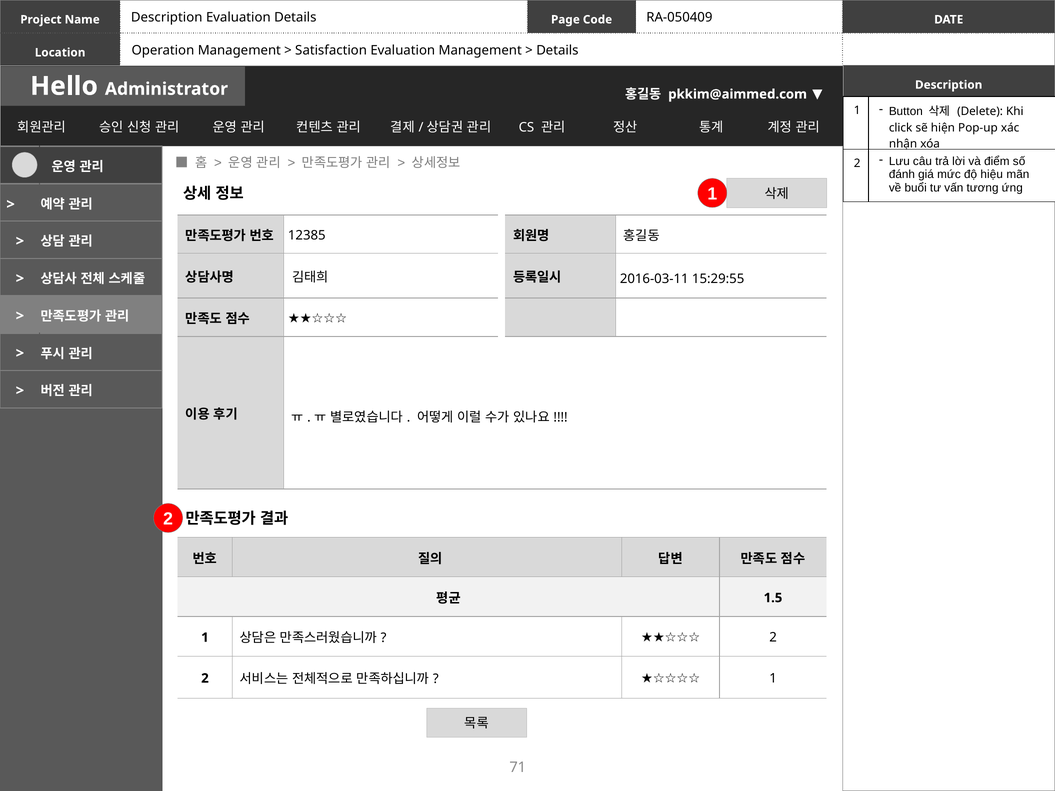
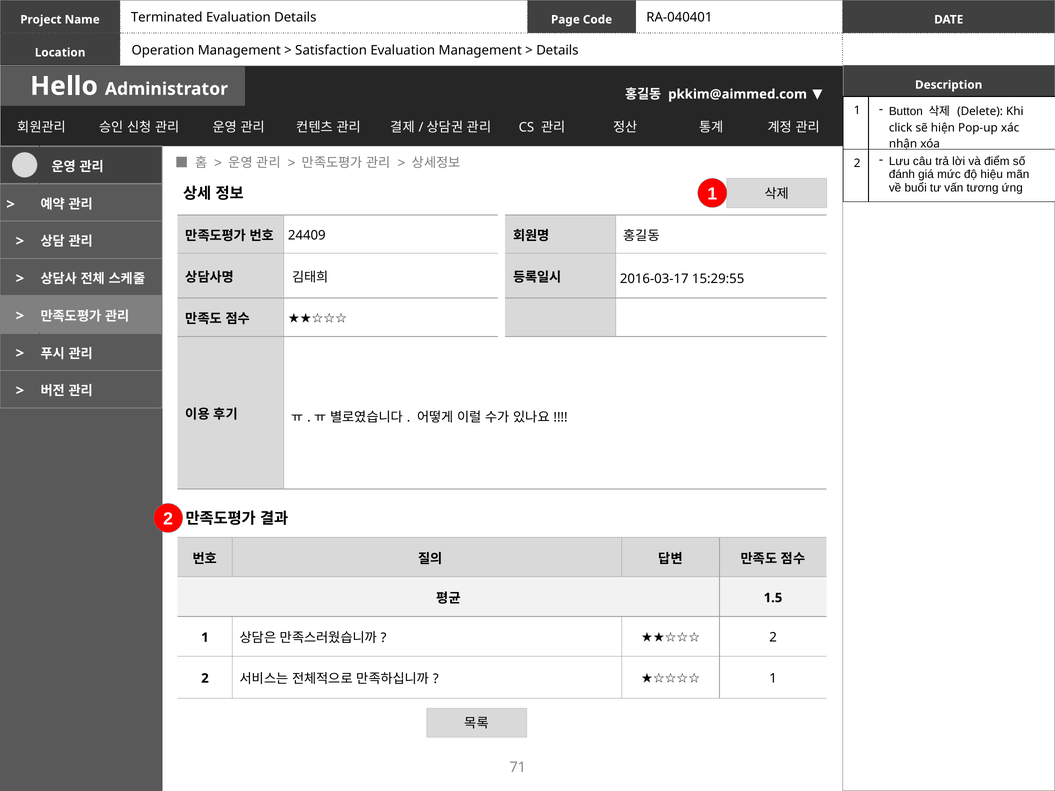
Description: Description -> Terminated (167, 17)
RA-050409: RA-050409 -> RA-040401 (679, 17)
12385: 12385 -> 24409 (307, 235)
2016-03-11: 2016-03-11 -> 2016-03-17 (654, 279)
